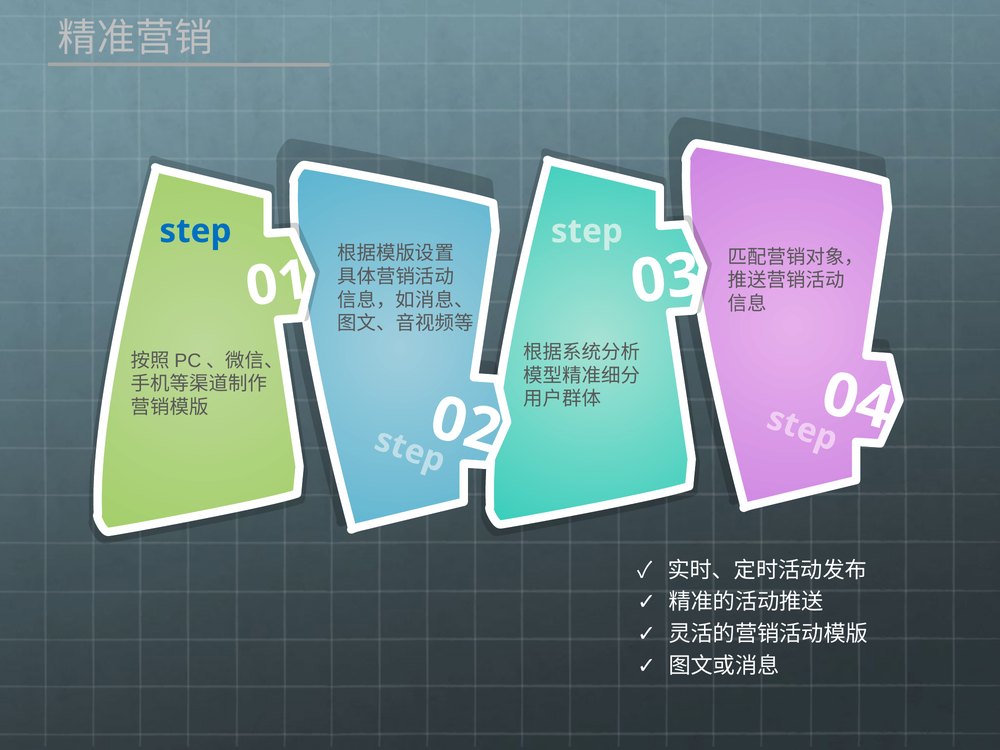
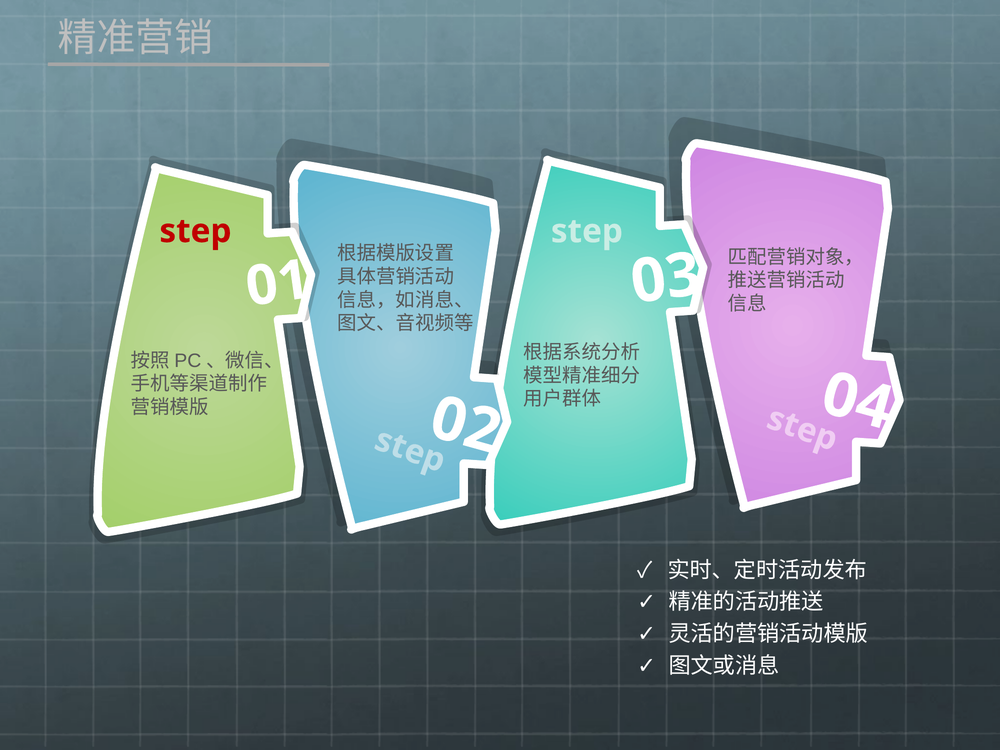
step colour: blue -> red (195, 231)
